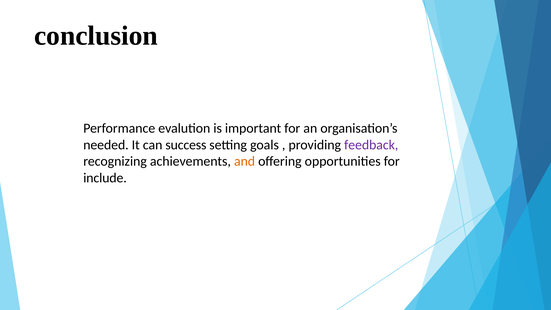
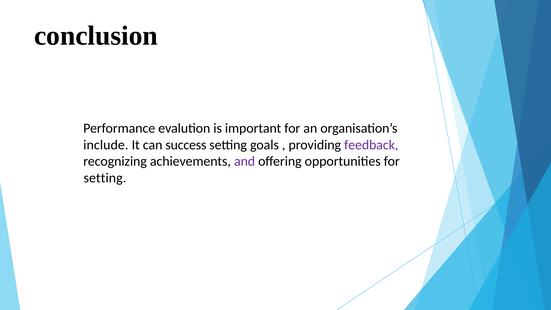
needed: needed -> include (106, 145)
and colour: orange -> purple (245, 161)
include: include -> setting (105, 178)
